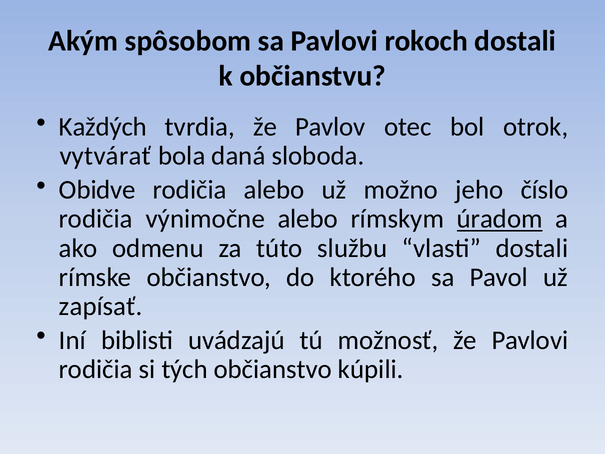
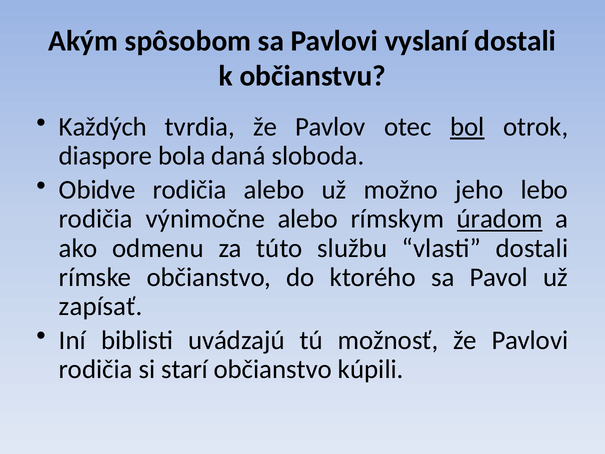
rokoch: rokoch -> vyslaní (426, 41)
bol underline: none -> present (467, 127)
vytvárať: vytvárať -> diaspore (106, 156)
číslo: číslo -> lebo (544, 190)
tých: tých -> starí (185, 369)
